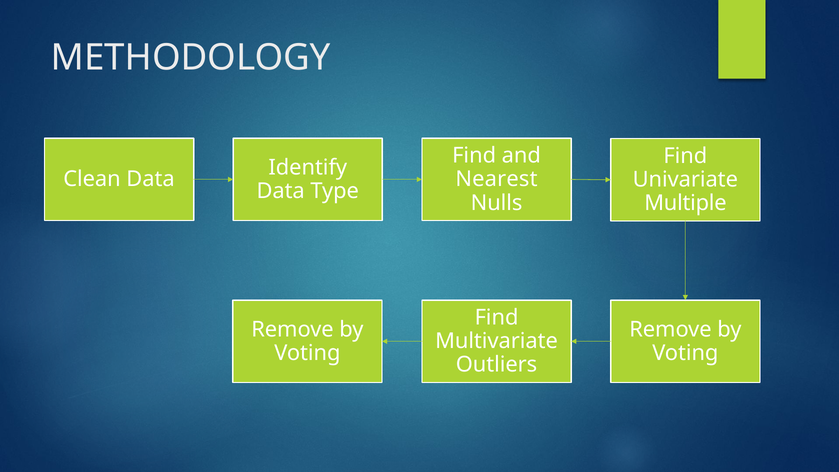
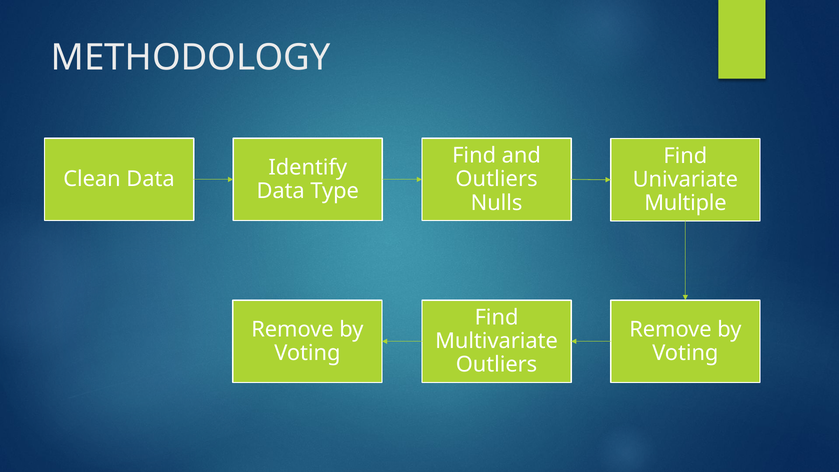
Nearest: Nearest -> Outliers (497, 179)
